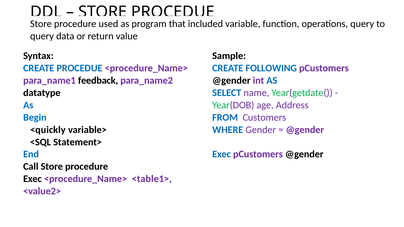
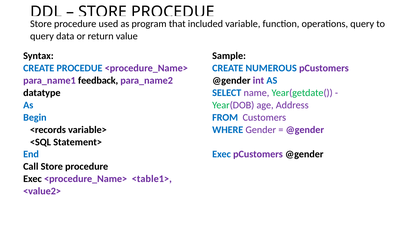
FOLLOWING: FOLLOWING -> NUMEROUS (271, 68)
<quickly: <quickly -> <records (48, 130)
